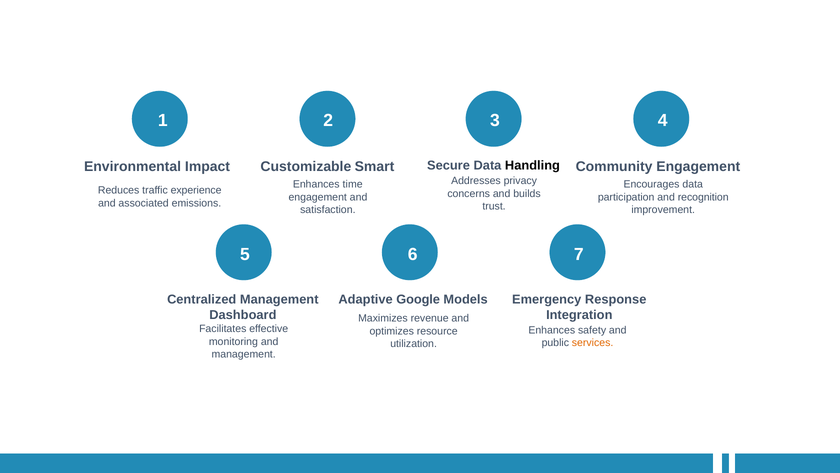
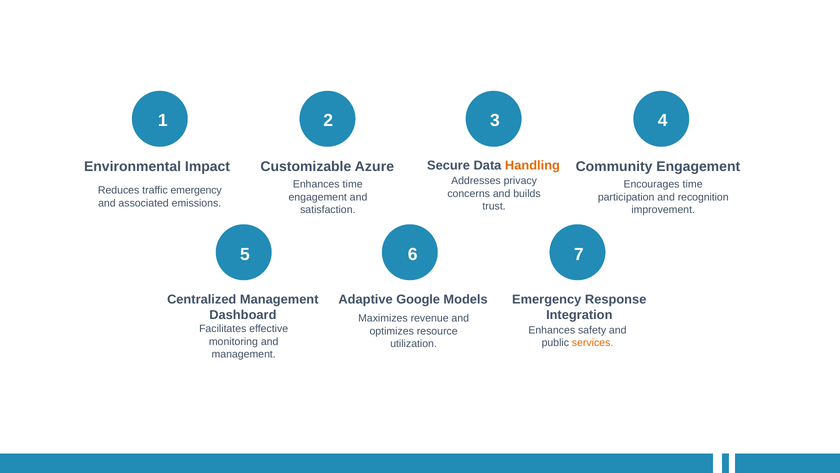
Handling colour: black -> orange (532, 165)
Smart: Smart -> Azure (374, 166)
Encourages data: data -> time (693, 184)
traffic experience: experience -> emergency (196, 190)
